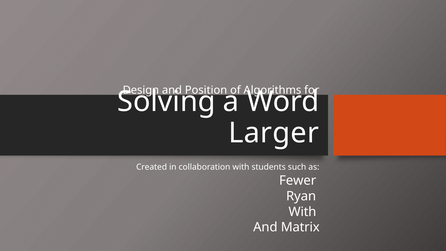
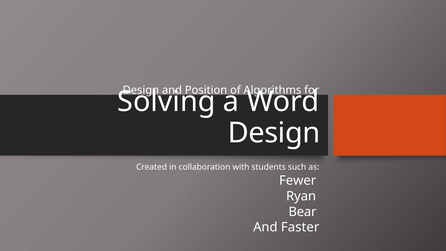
Larger: Larger -> Design (274, 133)
With: With -> Bear (302, 212)
Matrix: Matrix -> Faster (300, 227)
